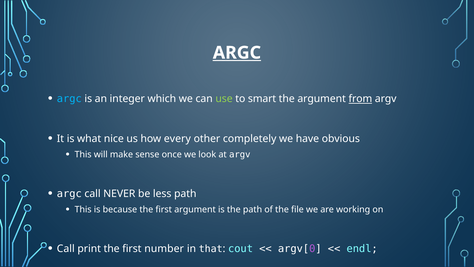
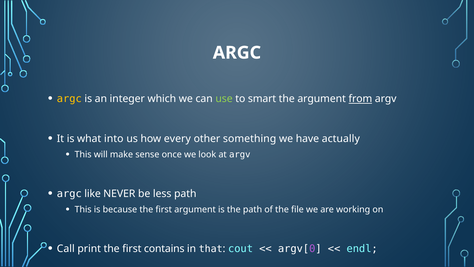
ARGC underline: present -> none (237, 53)
argc colour: light blue -> yellow (69, 99)
nice: nice -> into (114, 138)
completely: completely -> something (250, 138)
obvious: obvious -> actually (341, 138)
argc call: call -> like (93, 193)
number: number -> contains (164, 248)
